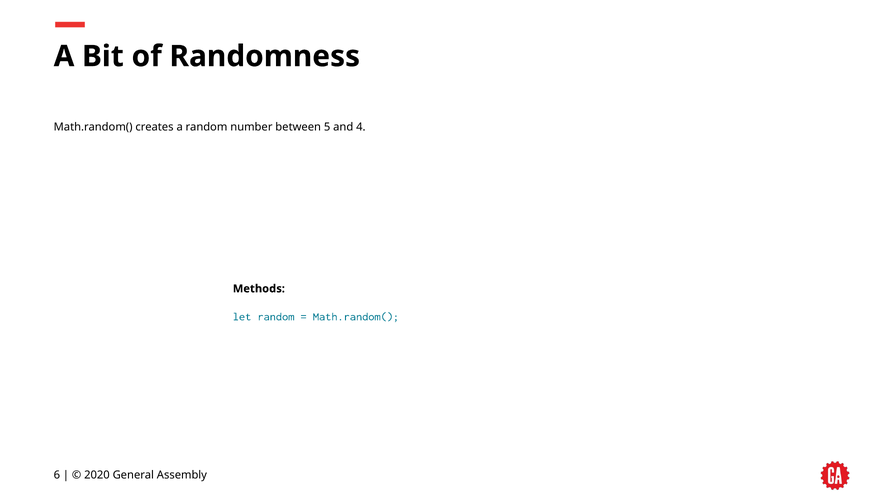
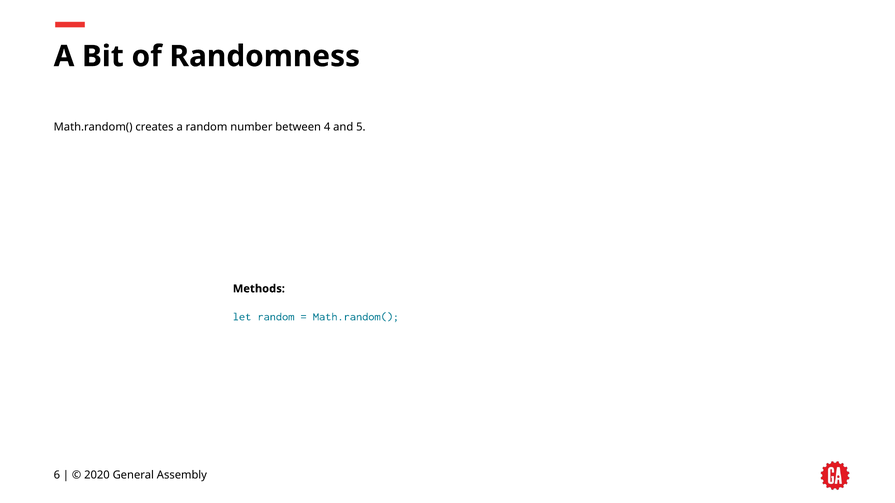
5: 5 -> 4 (327, 127)
4: 4 -> 5 (361, 127)
